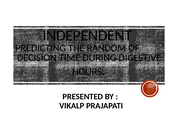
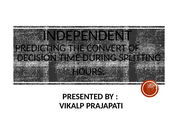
RANDOM: RANDOM -> CONVERT (106, 48)
DIGESTIVE: DIGESTIVE -> SPLITTING (140, 58)
